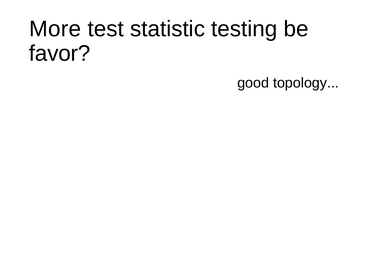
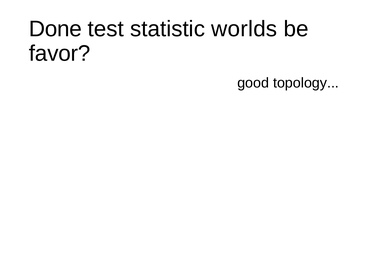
More: More -> Done (55, 29)
testing: testing -> worlds (244, 29)
